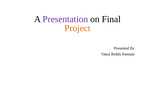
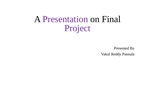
Project colour: orange -> purple (77, 28)
